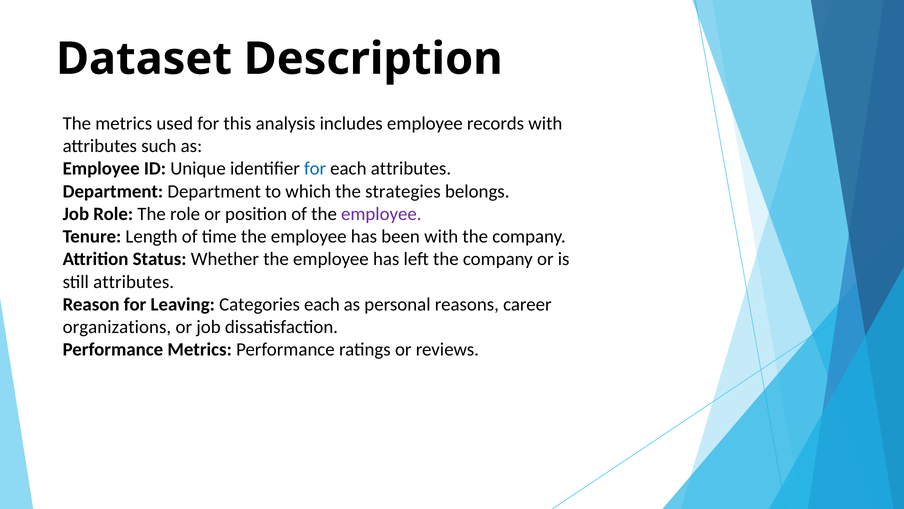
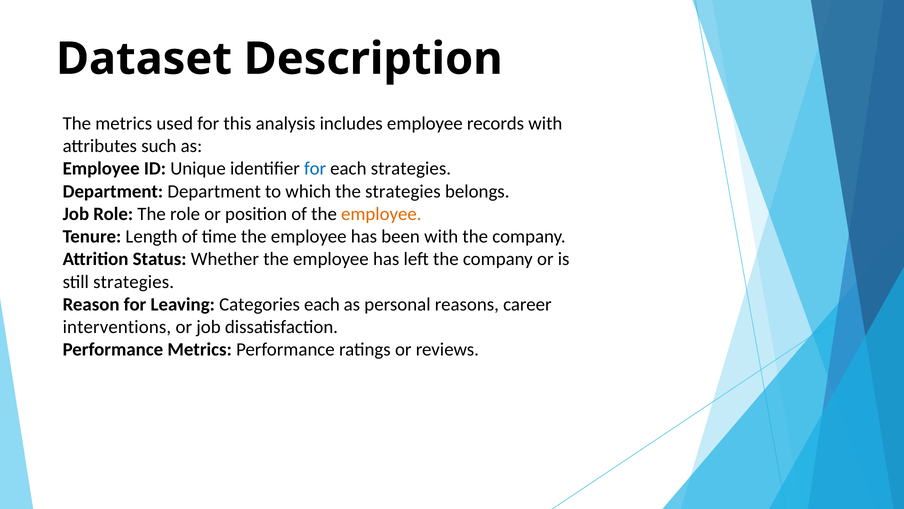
each attributes: attributes -> strategies (411, 169)
employee colour: purple -> orange (381, 214)
still attributes: attributes -> strategies (134, 282)
organizations: organizations -> interventions (117, 327)
